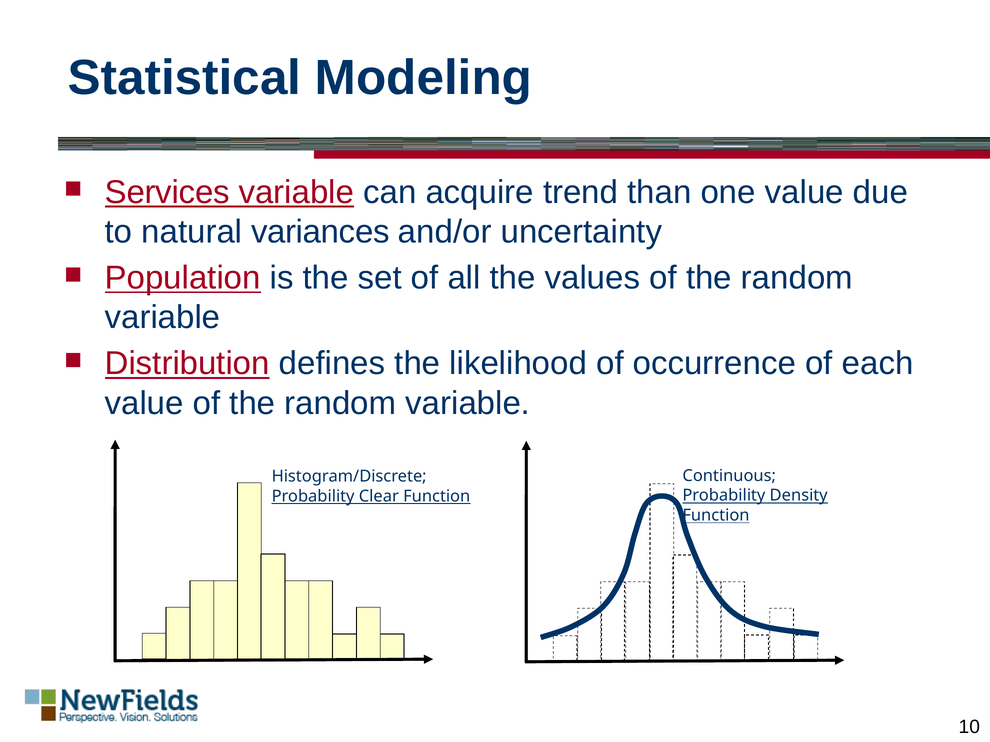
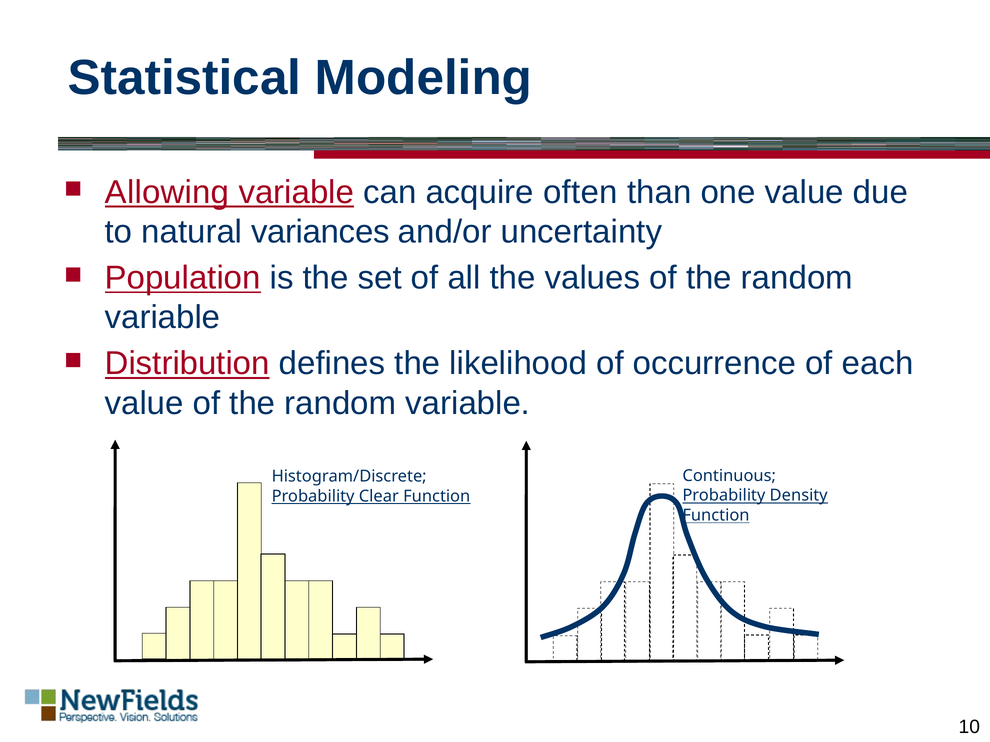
Services: Services -> Allowing (167, 192)
trend: trend -> often (580, 192)
